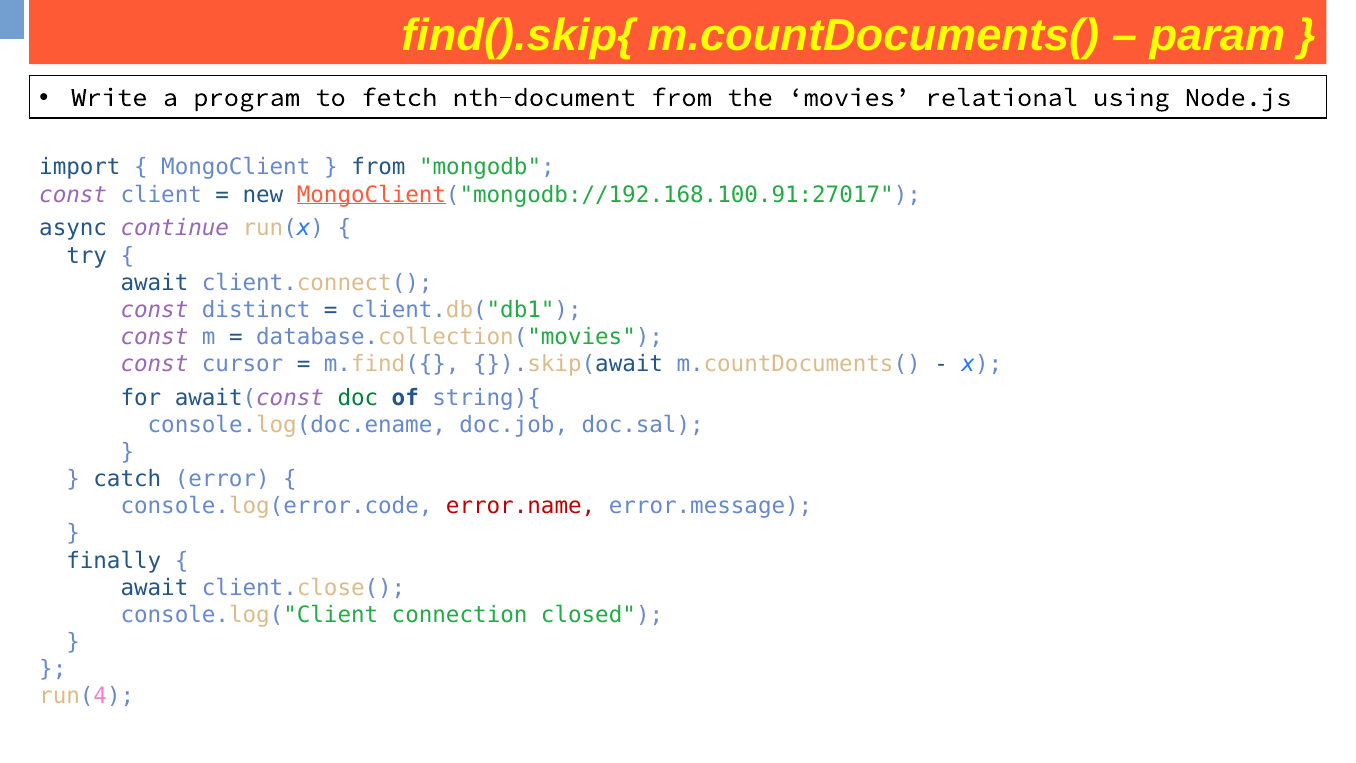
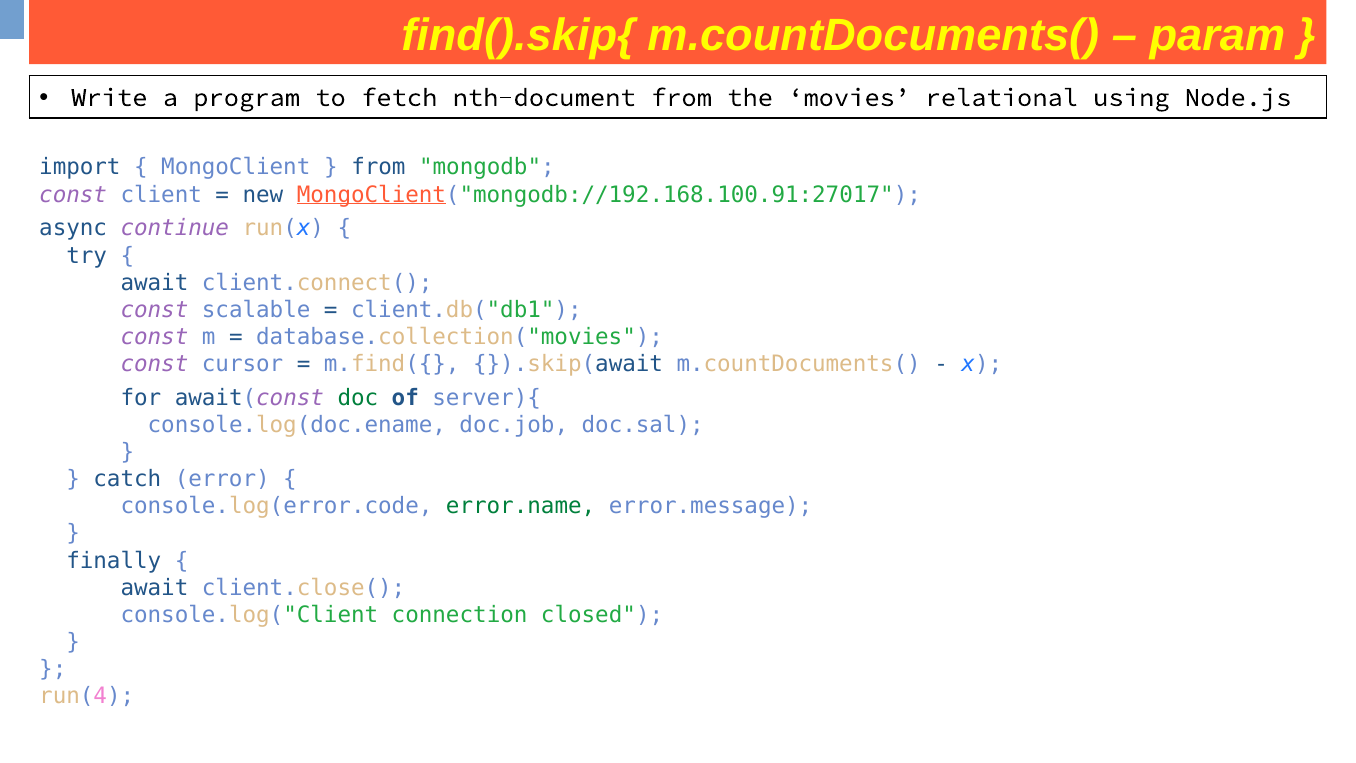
distinct: distinct -> scalable (256, 310)
string){: string){ -> server){ (487, 398)
error.name colour: red -> green (521, 506)
